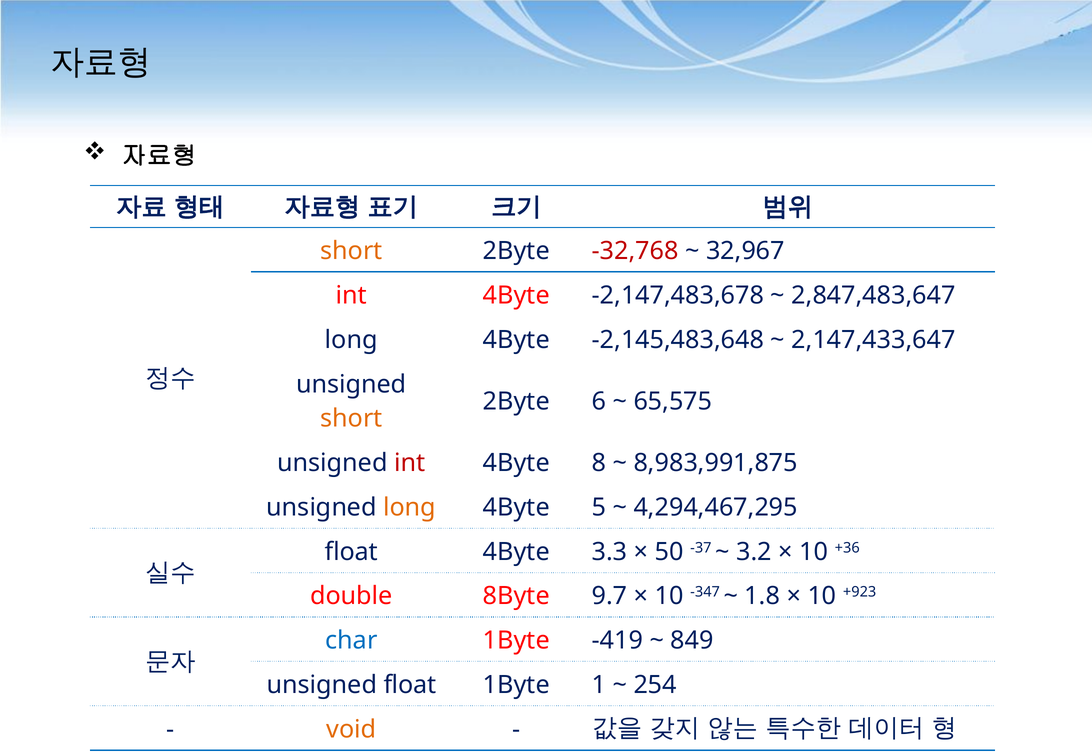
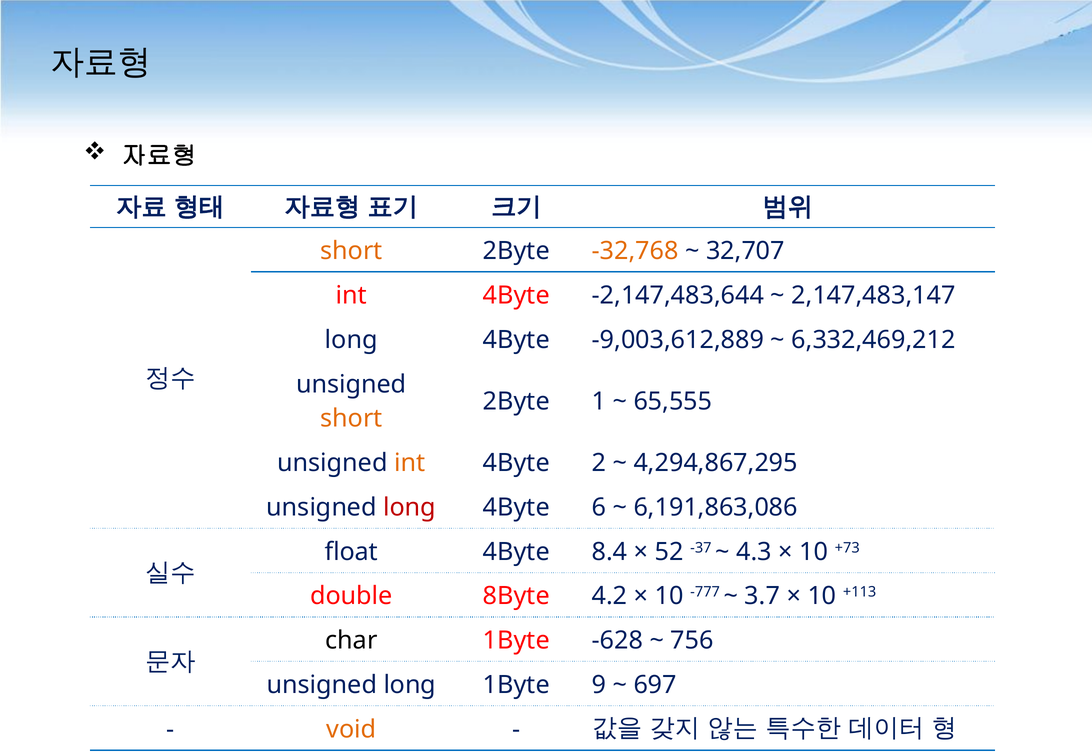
-32,768 colour: red -> orange (635, 251)
32,967: 32,967 -> 32,707 (745, 251)
-2,147,483,678: -2,147,483,678 -> -2,147,483,644 (678, 295)
2,847,483,647: 2,847,483,647 -> 2,147,483,147 (874, 295)
-2,145,483,648: -2,145,483,648 -> -9,003,612,889 (678, 340)
2,147,433,647: 2,147,433,647 -> 6,332,469,212 (874, 340)
6: 6 -> 1 (599, 401)
65,575: 65,575 -> 65,555 (673, 401)
int colour: red -> orange (410, 463)
8: 8 -> 2 (599, 463)
8,983,991,875: 8,983,991,875 -> 4,294,867,295 (716, 463)
long colour: orange -> red (410, 507)
5: 5 -> 6 (599, 507)
4,294,467,295: 4,294,467,295 -> 6,191,863,086 (716, 507)
3.3: 3.3 -> 8.4 (610, 552)
50: 50 -> 52 (669, 552)
3.2: 3.2 -> 4.3 (754, 552)
+36: +36 -> +73 (847, 548)
9.7: 9.7 -> 4.2 (610, 596)
-347: -347 -> -777 (705, 592)
1.8: 1.8 -> 3.7 (762, 596)
+923: +923 -> +113 (860, 592)
char colour: blue -> black (351, 641)
-419: -419 -> -628 (617, 641)
849: 849 -> 756 (692, 641)
float: float -> long (410, 685)
1: 1 -> 9 (599, 685)
254: 254 -> 697 (655, 685)
